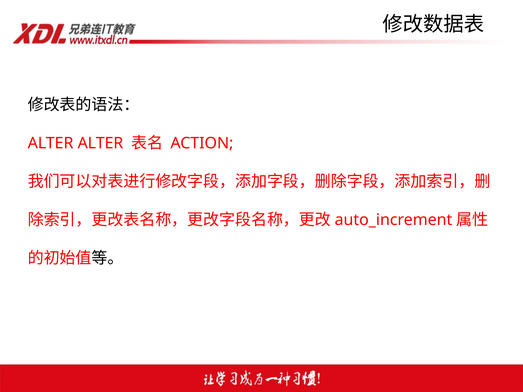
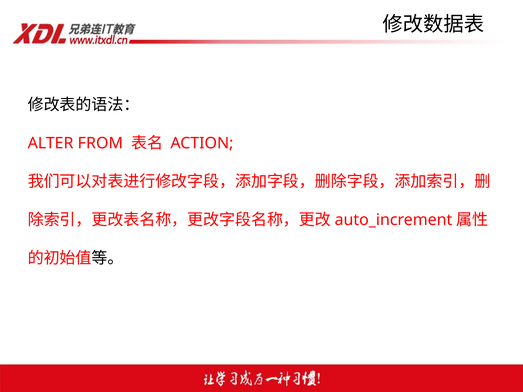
ALTER ALTER: ALTER -> FROM (100, 143)
